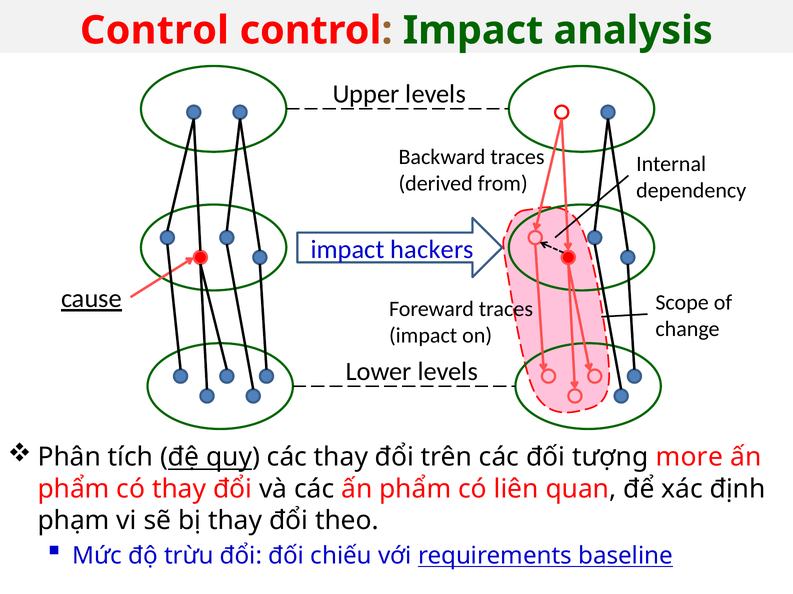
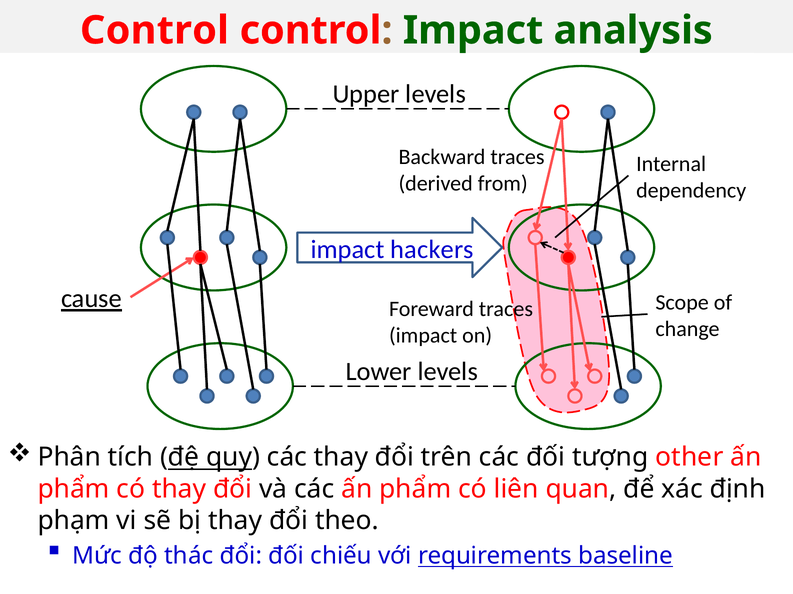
more: more -> other (689, 458)
trừu: trừu -> thác (189, 556)
